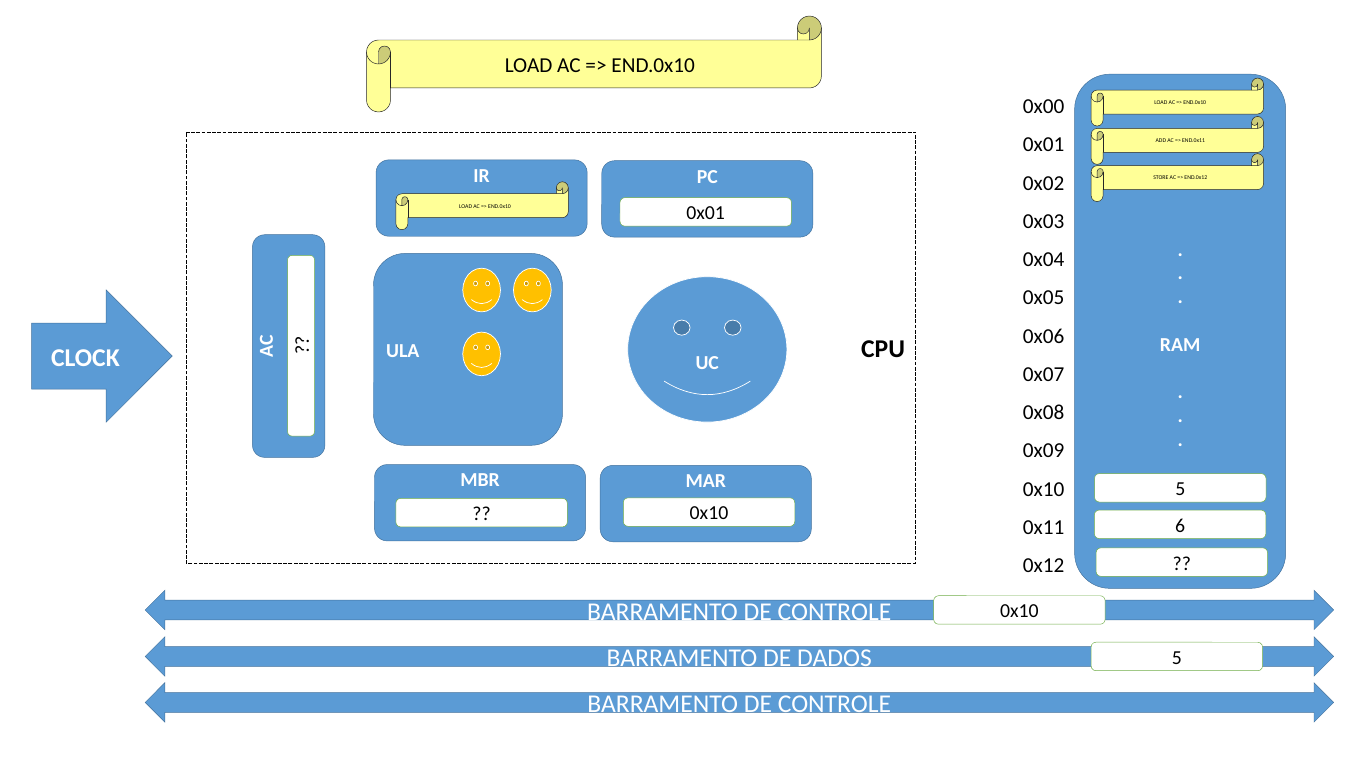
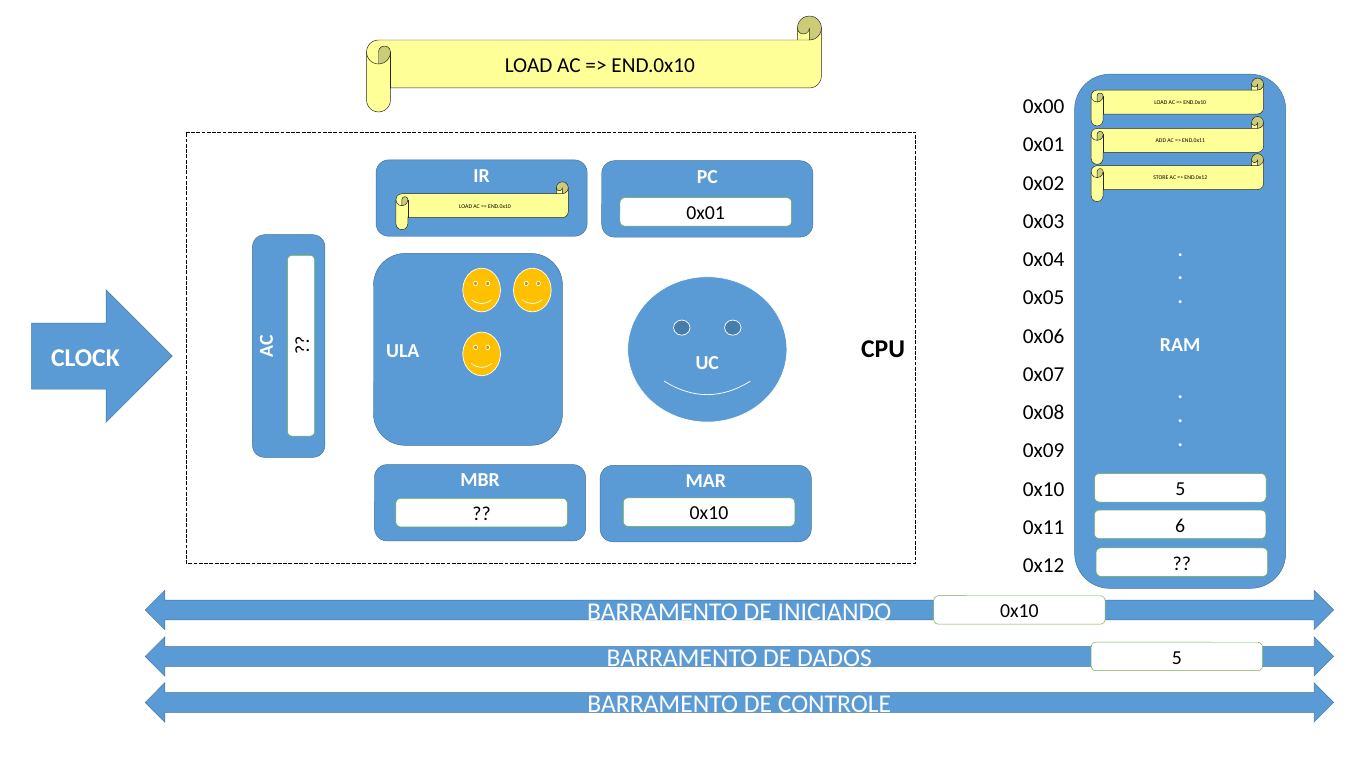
CONTROLE: CONTROLE -> INICIANDO (834, 611)
